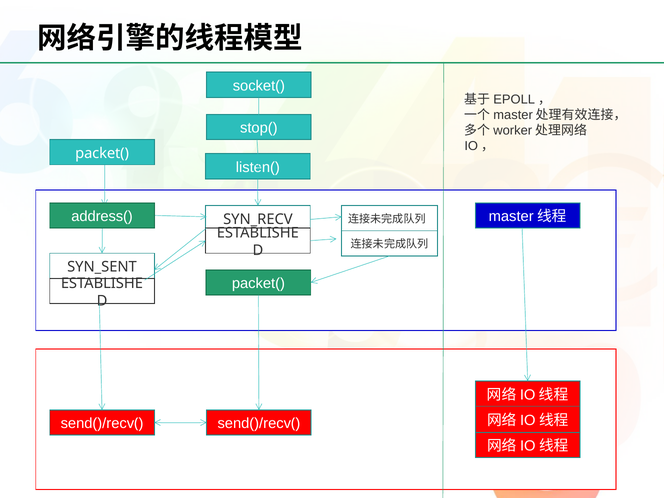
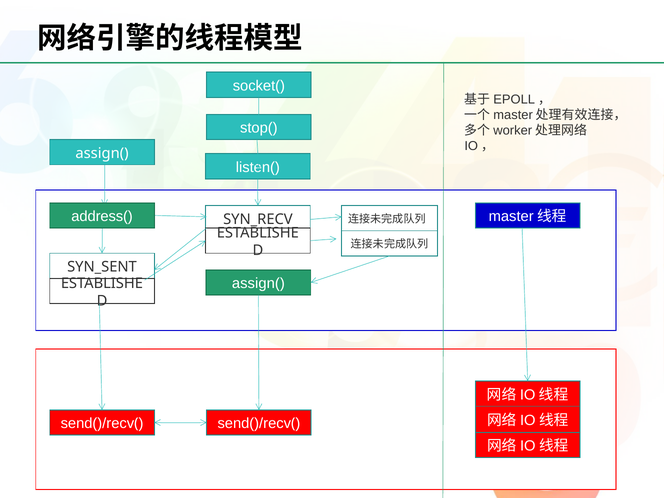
packet(: packet( -> assign( (102, 153)
packet(: packet( -> assign( (258, 284)
